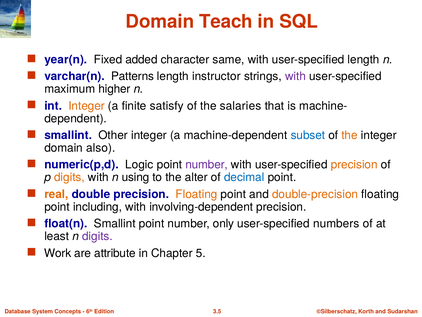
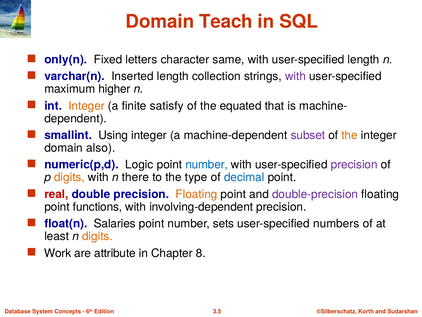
year(n: year(n -> only(n (66, 59)
added: added -> letters (141, 59)
Patterns: Patterns -> Inserted (133, 76)
instructor: instructor -> collection (216, 76)
salaries: salaries -> equated (241, 106)
Other: Other -> Using (113, 135)
subset colour: blue -> purple (308, 135)
number colour: purple -> blue (207, 164)
precision colour: orange -> purple (354, 164)
using: using -> there (135, 177)
alter: alter -> type (196, 177)
real colour: orange -> red (56, 194)
double-precision colour: orange -> purple (315, 194)
including: including -> functions (98, 207)
float(n Smallint: Smallint -> Salaries (115, 223)
only: only -> sets (224, 223)
digits colour: purple -> orange (97, 236)
5: 5 -> 8 (201, 253)
